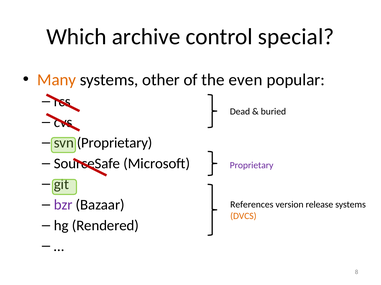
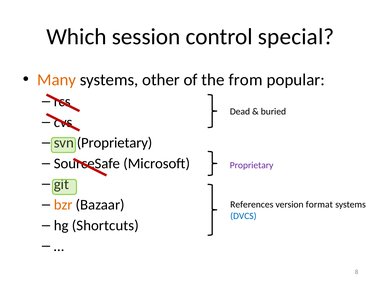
archive: archive -> session (146, 37)
even: even -> from (246, 80)
bzr colour: purple -> orange (63, 205)
release: release -> format (319, 205)
DVCS colour: orange -> blue (243, 217)
Rendered: Rendered -> Shortcuts (105, 226)
